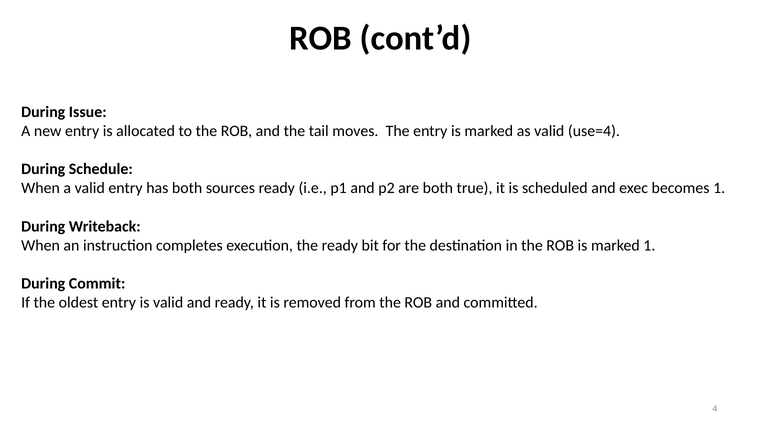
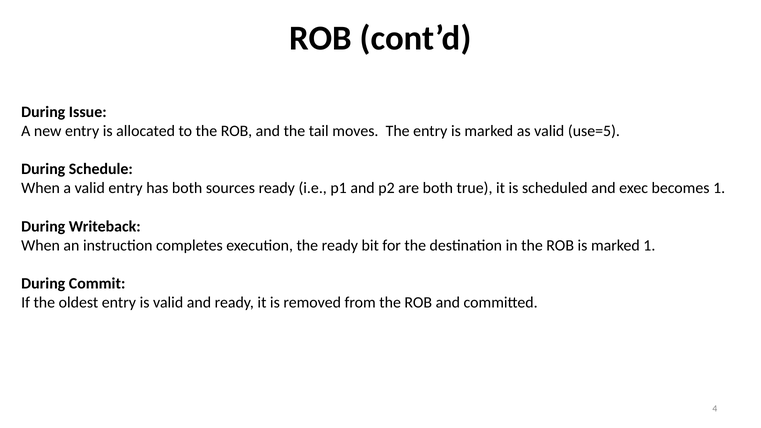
use=4: use=4 -> use=5 (594, 131)
